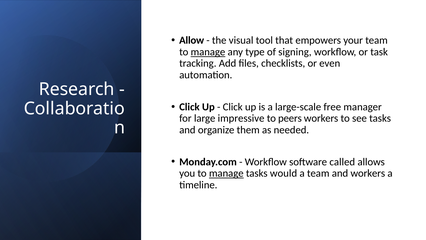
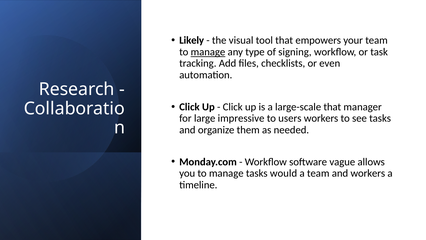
Allow: Allow -> Likely (192, 40)
large-scale free: free -> that (332, 107)
peers: peers -> users (290, 118)
called: called -> vague (342, 162)
manage underline: present -> none (226, 173)
